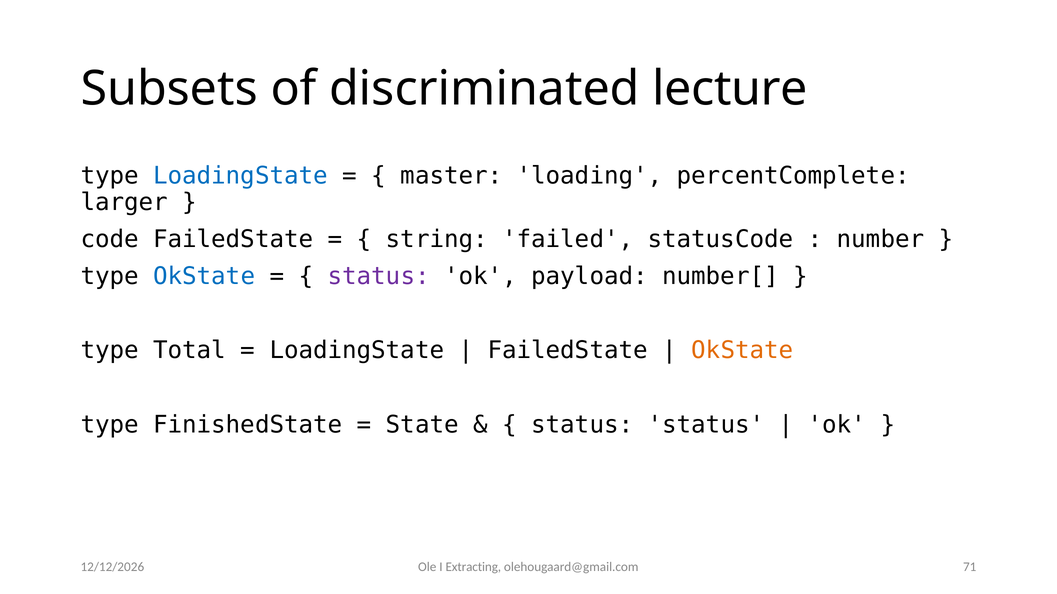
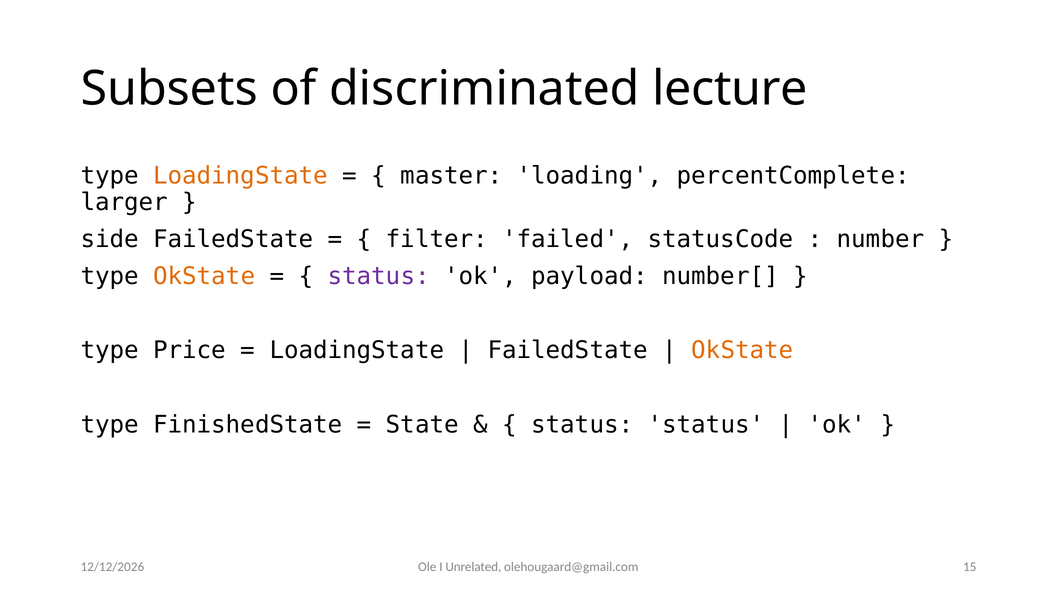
LoadingState colour: blue -> orange (240, 176)
code: code -> side (110, 239)
string: string -> filter (437, 239)
OkState colour: blue -> orange (204, 277)
Total: Total -> Price (190, 351)
Extracting: Extracting -> Unrelated (473, 568)
71: 71 -> 15 (970, 568)
